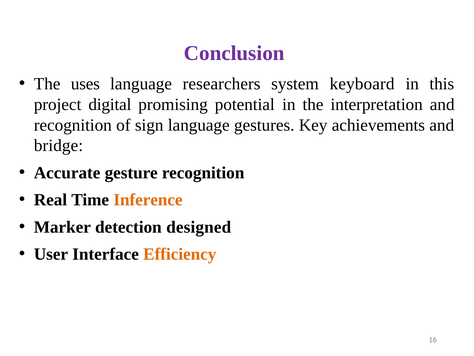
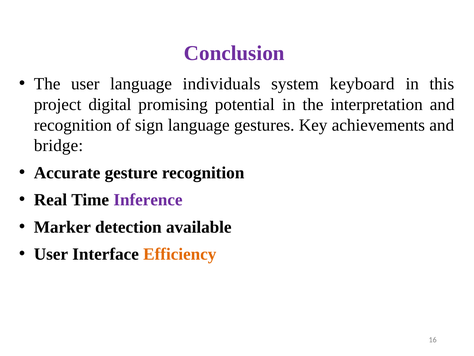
The uses: uses -> user (85, 84)
researchers: researchers -> individuals (222, 84)
Inference colour: orange -> purple (148, 200)
designed: designed -> available (199, 227)
